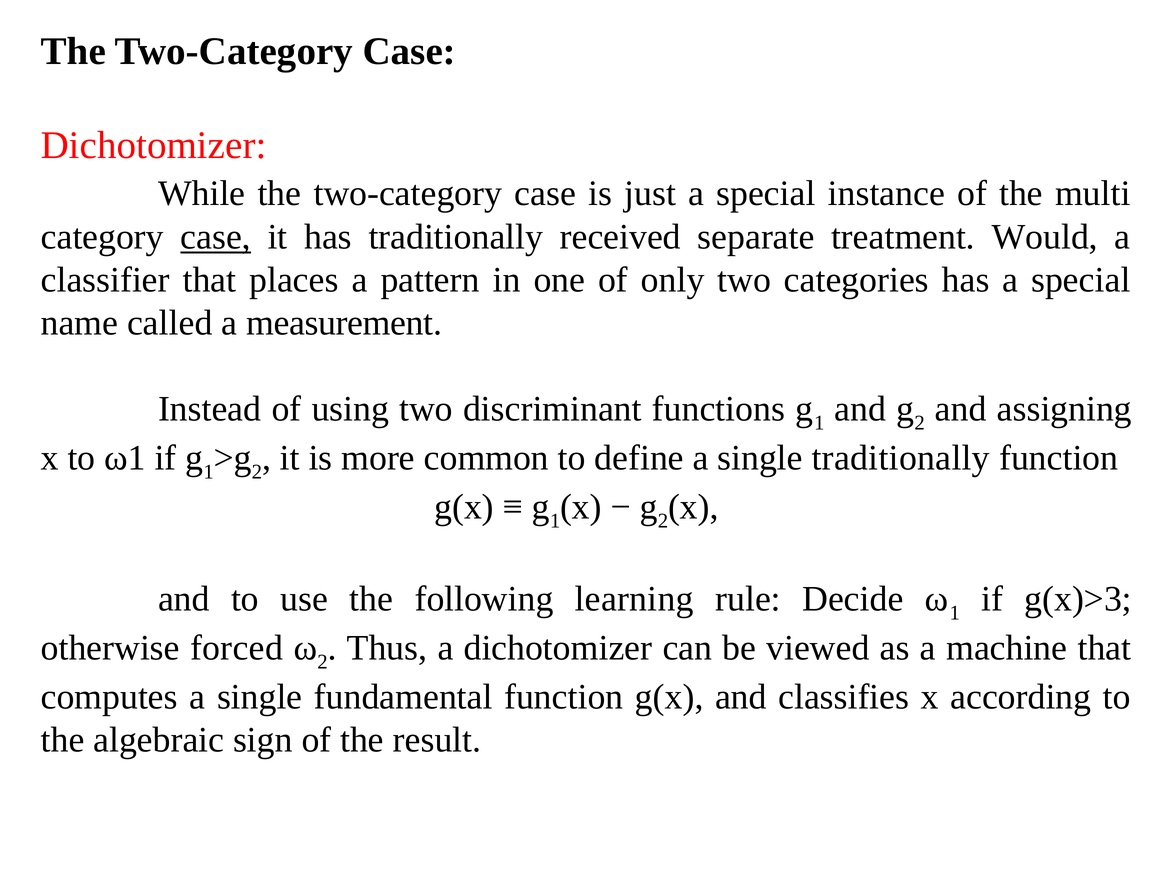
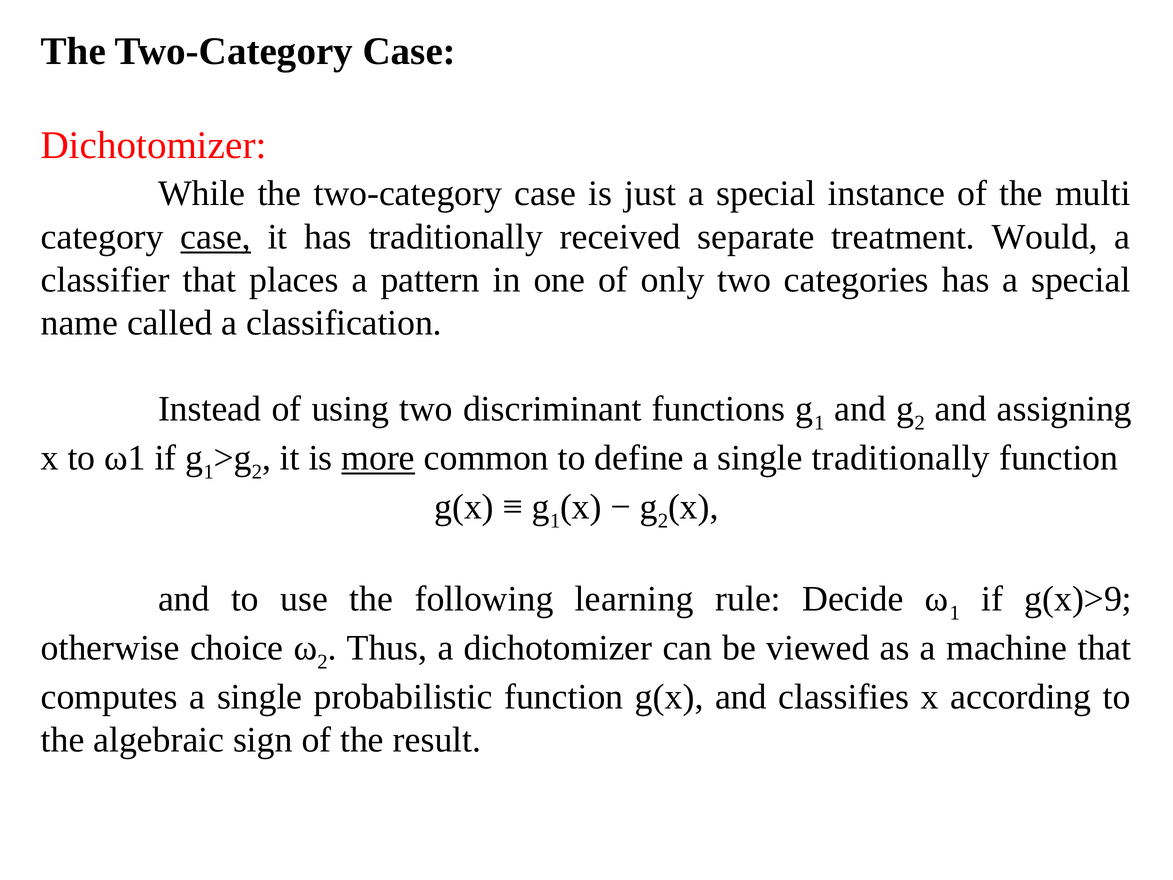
measurement: measurement -> classification (344, 323)
more underline: none -> present (378, 458)
g(x)>3: g(x)>3 -> g(x)>9 (1078, 599)
forced: forced -> choice (237, 648)
fundamental: fundamental -> probabilistic (403, 696)
